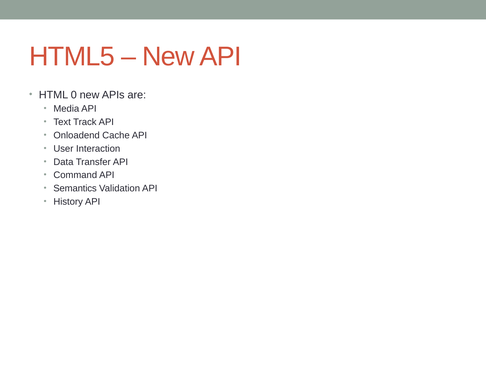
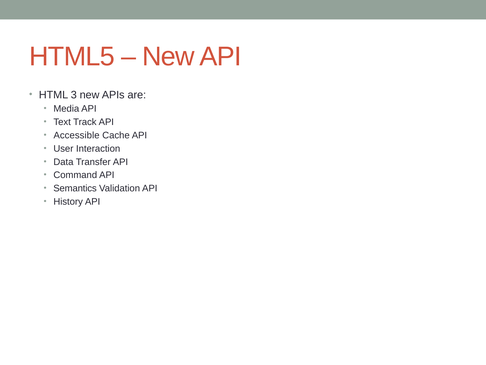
0: 0 -> 3 (74, 95)
Onloadend: Onloadend -> Accessible (77, 135)
